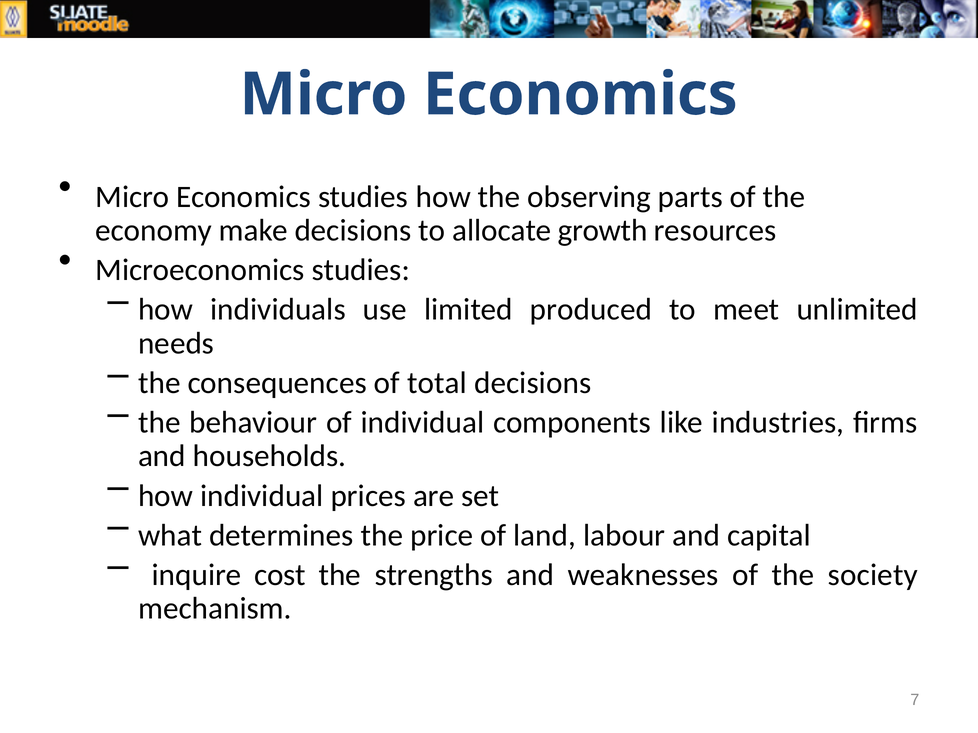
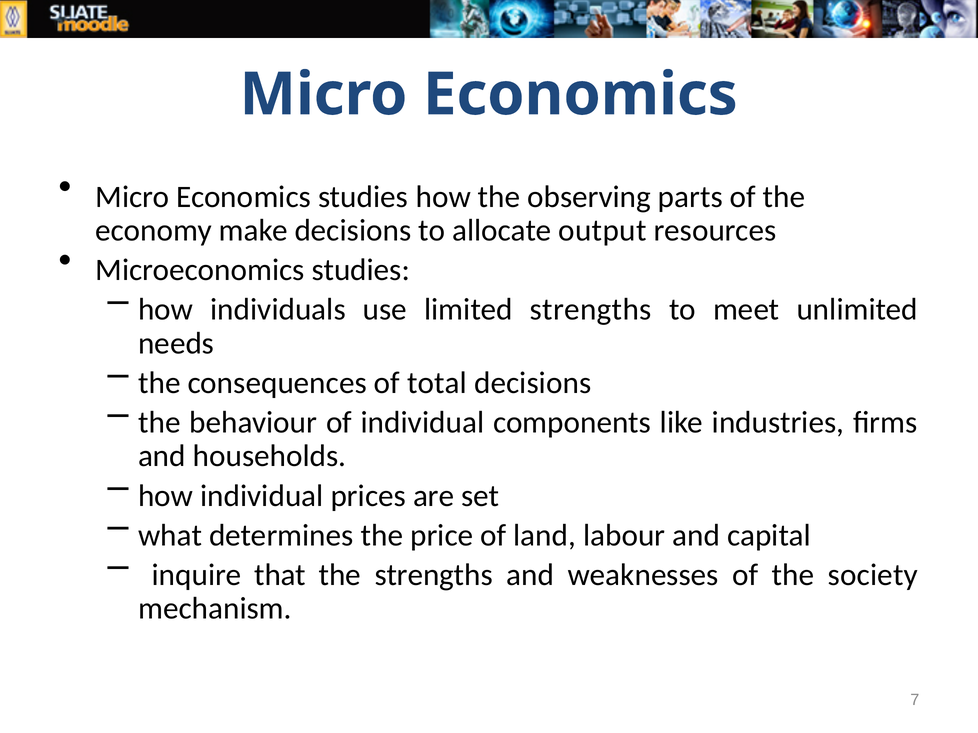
growth: growth -> output (602, 231)
limited produced: produced -> strengths (591, 310)
cost: cost -> that (280, 575)
